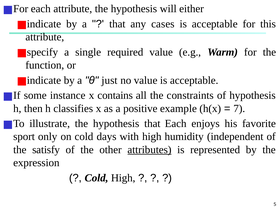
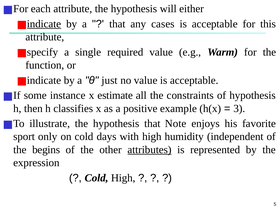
indicate underline: none -> present (44, 24)
contains: contains -> estimate (115, 96)
7: 7 -> 3 (239, 109)
that Each: Each -> Note (176, 124)
satisfy: satisfy -> begins (46, 150)
